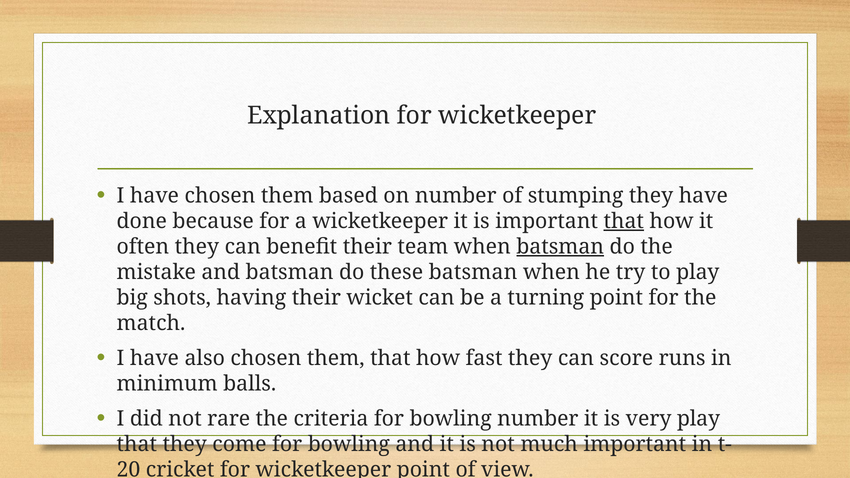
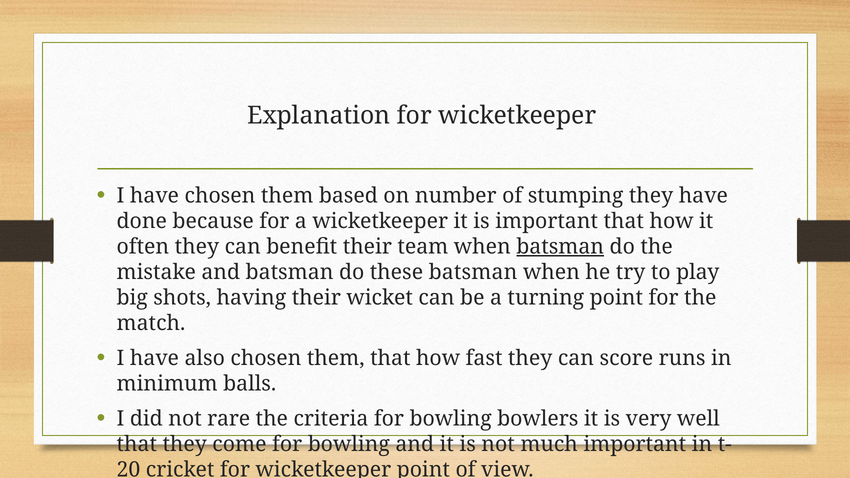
that underline: present -> none (624, 221)
bowling number: number -> bowlers (538, 419)
very play: play -> well (698, 419)
